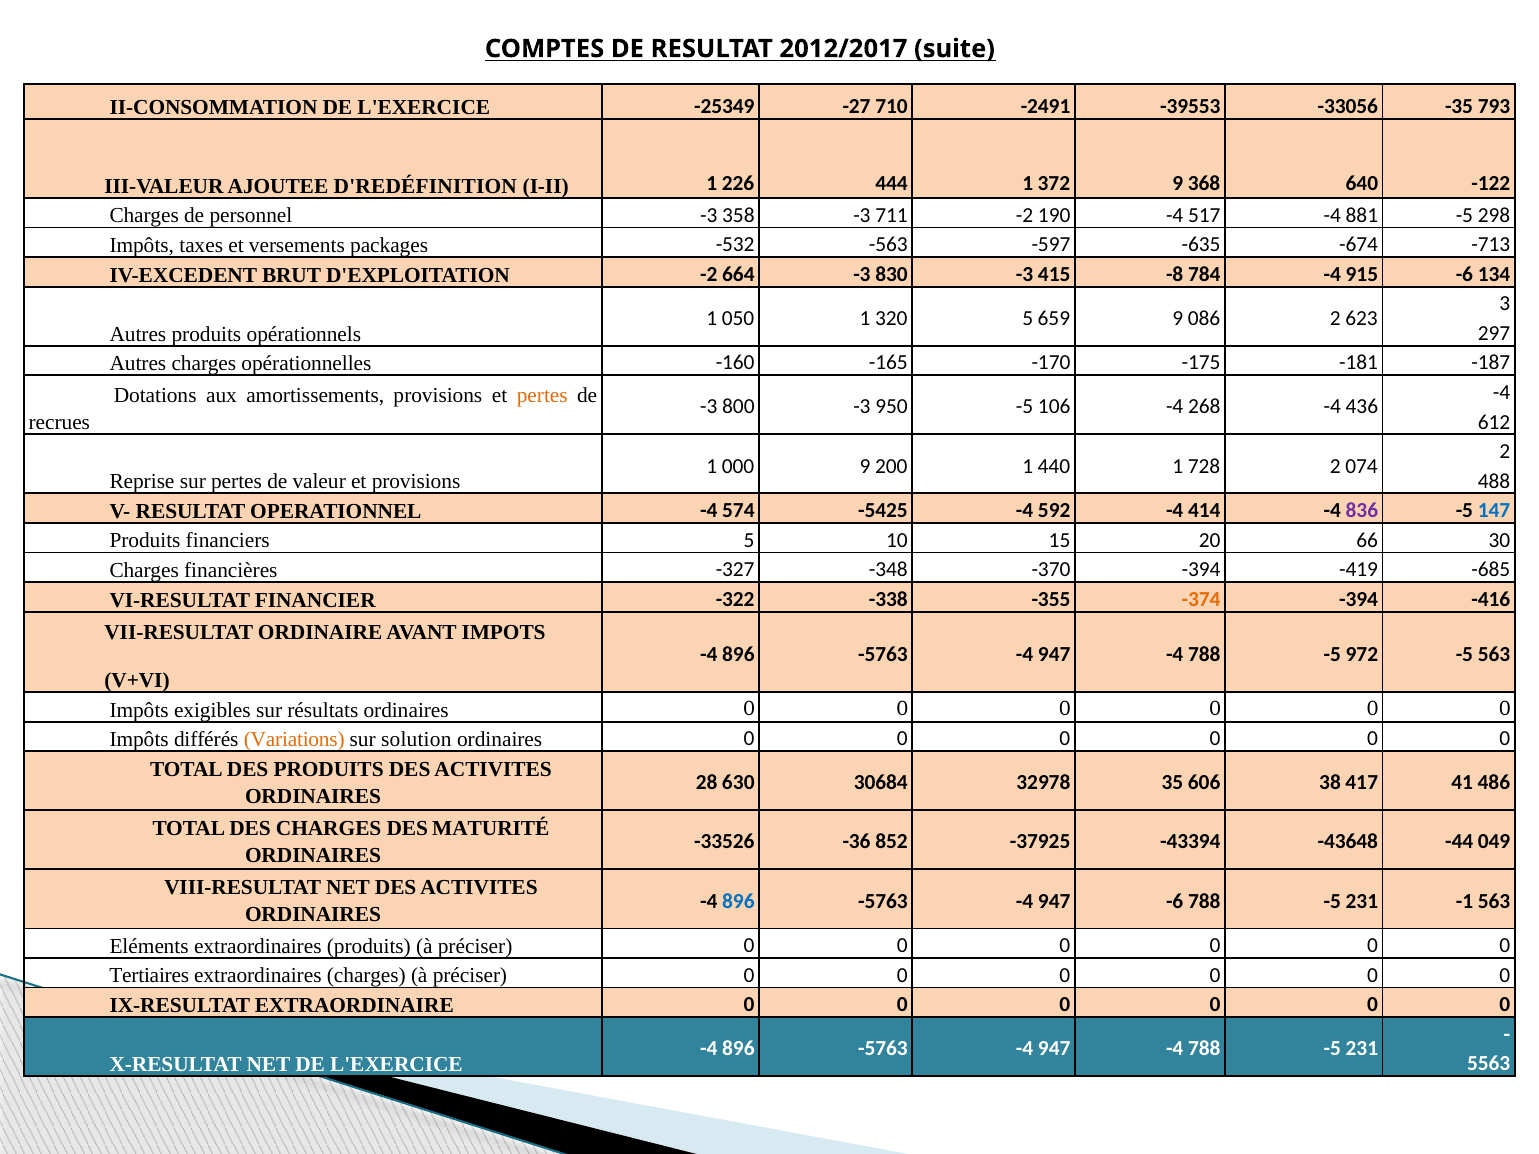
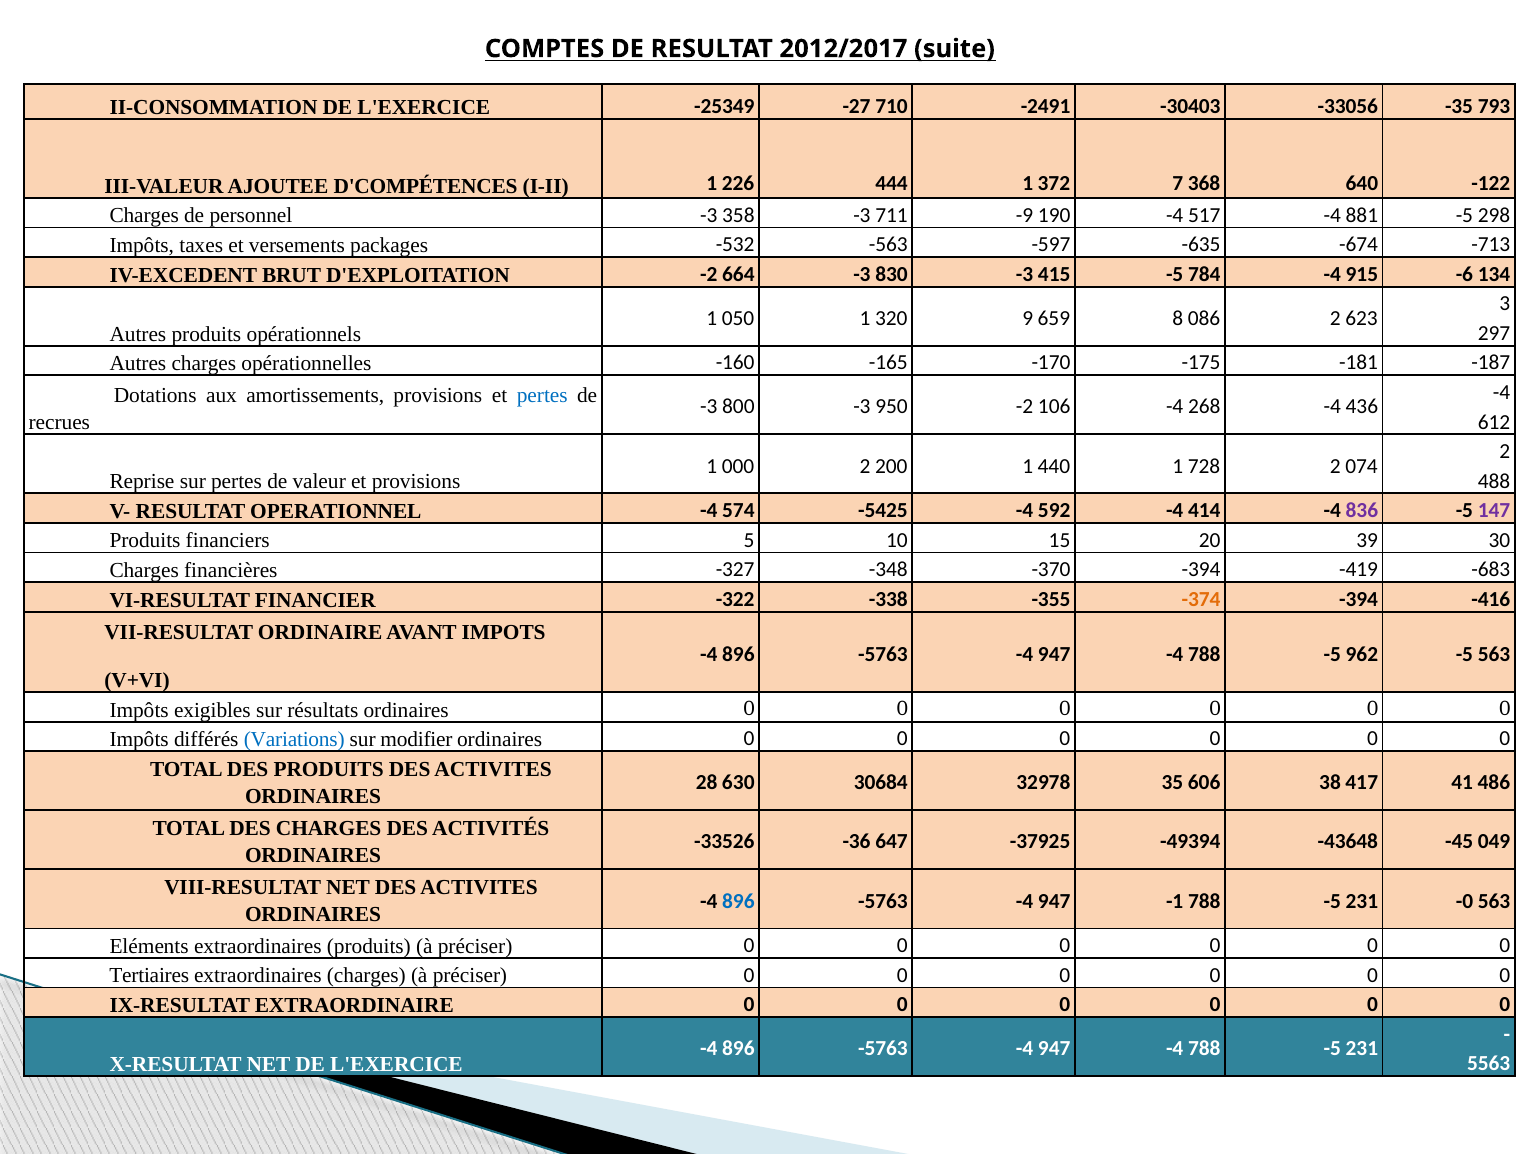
-39553: -39553 -> -30403 (1190, 106)
D'REDÉFINITION: D'REDÉFINITION -> D'COMPÉTENCES (426, 186)
372 9: 9 -> 7 (1178, 184)
711 -2: -2 -> -9 (1025, 215)
415 -8: -8 -> -5 (1175, 274)
320 5: 5 -> 9 (1028, 318)
659 9: 9 -> 8 (1178, 318)
pertes colour: orange -> blue (542, 396)
950 -5: -5 -> -2 (1025, 407)
000 9: 9 -> 2 (865, 466)
147 colour: blue -> purple (1494, 511)
66: 66 -> 39 (1367, 540)
-685: -685 -> -683 (1491, 570)
972: 972 -> 962 (1362, 654)
Variations colour: orange -> blue (294, 740)
solution: solution -> modifier (416, 740)
MATURITÉ: MATURITÉ -> ACTIVITÉS (491, 828)
852: 852 -> 647 (892, 842)
-43394: -43394 -> -49394 (1190, 842)
-44: -44 -> -45 (1459, 842)
947 -6: -6 -> -1 (1175, 901)
-1: -1 -> -0 (1464, 901)
